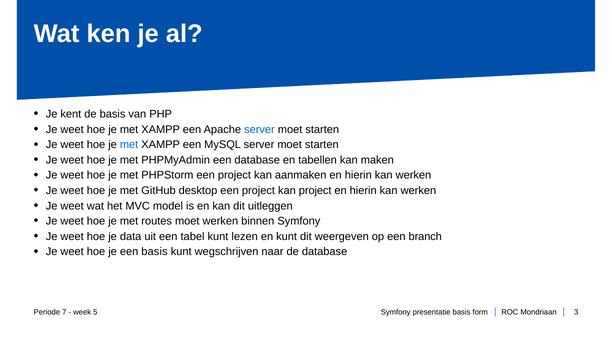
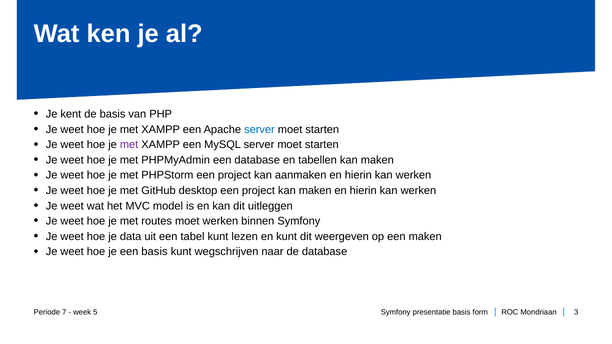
met colour: blue -> purple (129, 145)
project kan project: project -> maken (315, 191)
een branch: branch -> maken (425, 237)
